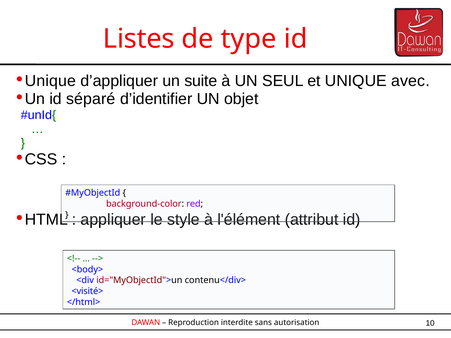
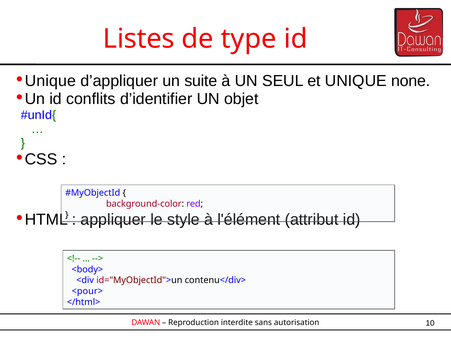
avec: avec -> none (411, 81)
séparé: séparé -> conflits (91, 99)
<visité>: <visité> -> <pour> (87, 291)
